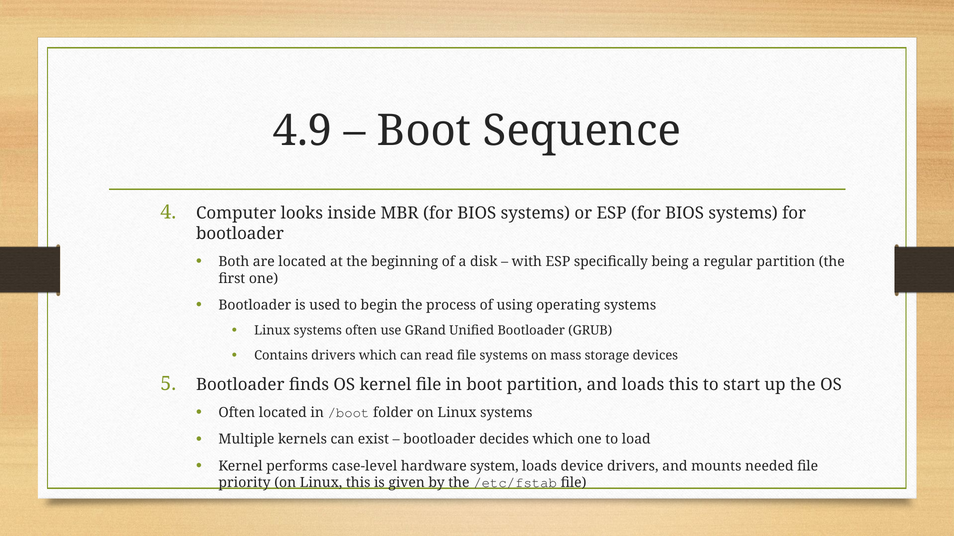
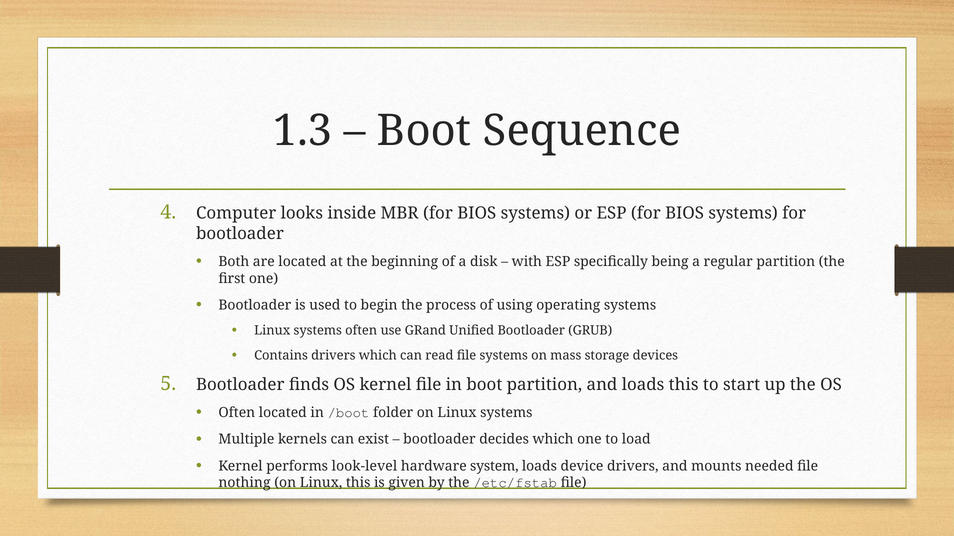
4.9: 4.9 -> 1.3 (302, 131)
case-level: case-level -> look-level (364, 467)
priority: priority -> nothing (244, 483)
